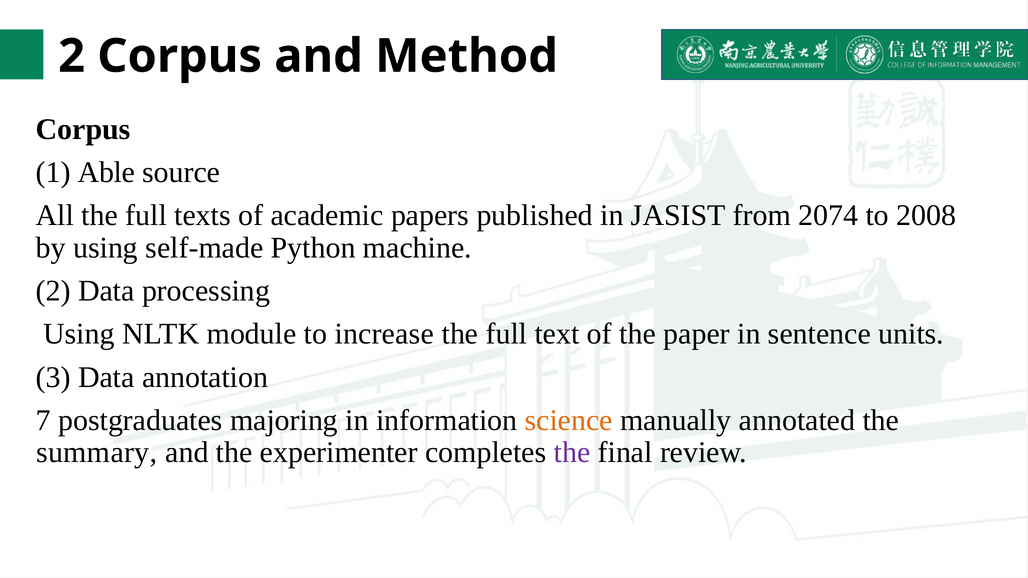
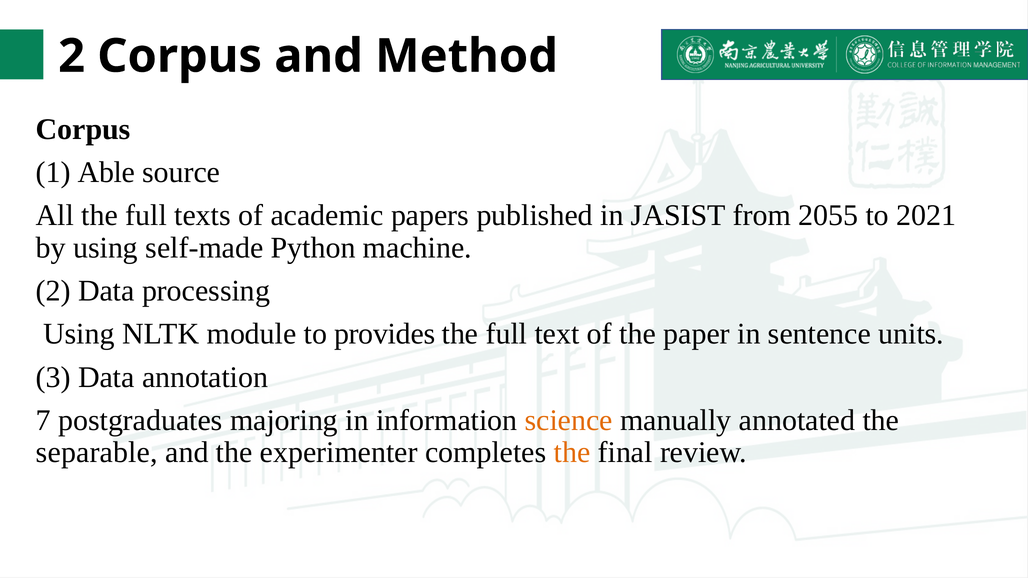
2074: 2074 -> 2055 (828, 216)
2008: 2008 -> 2021 (926, 216)
increase: increase -> provides (385, 334)
summary: summary -> separable (97, 453)
the colour: purple -> orange (572, 453)
